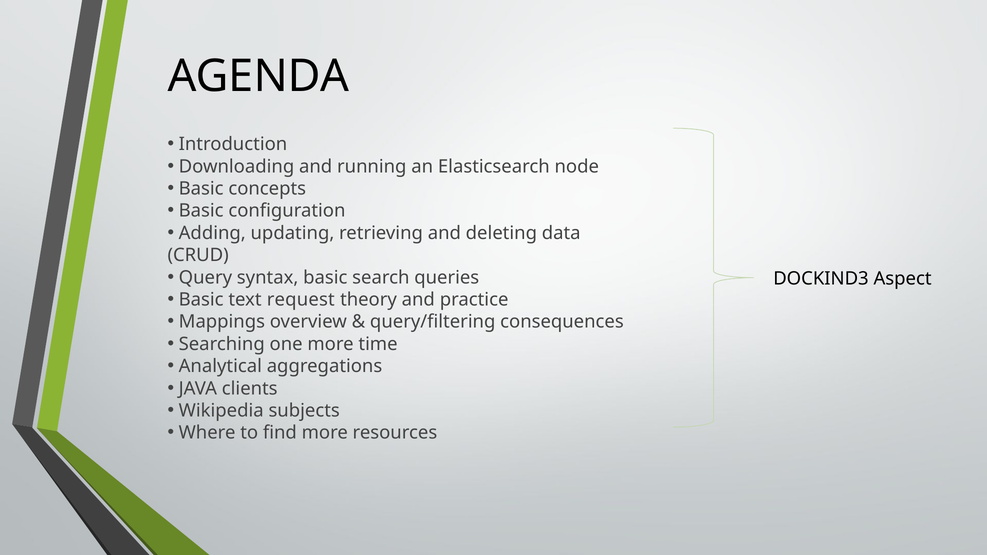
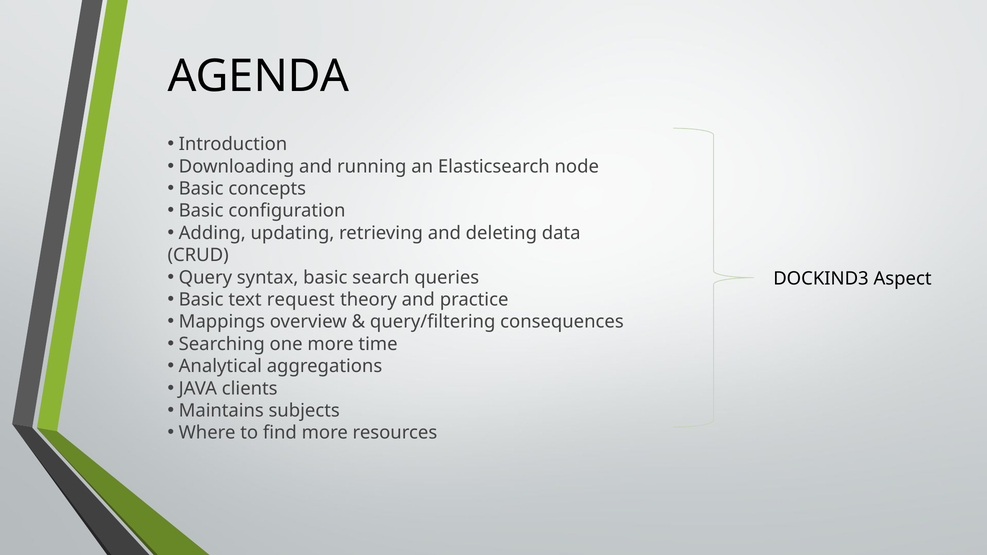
Wikipedia: Wikipedia -> Maintains (221, 411)
